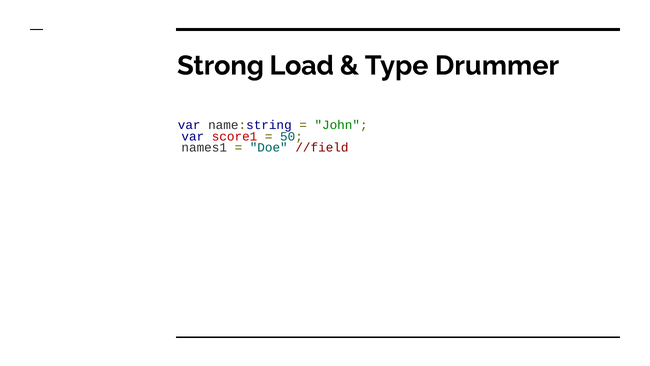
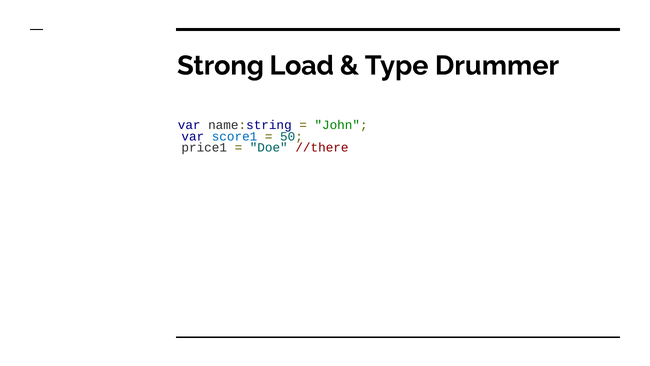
score1 colour: red -> blue (235, 136)
names1: names1 -> price1 (204, 148)
//field: //field -> //there (322, 148)
